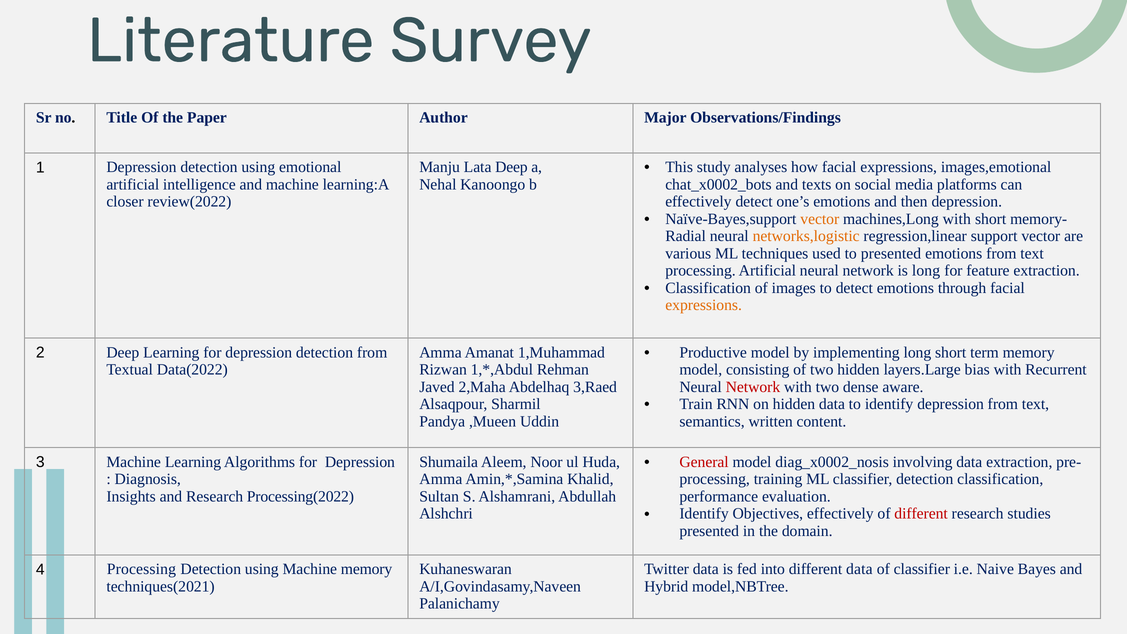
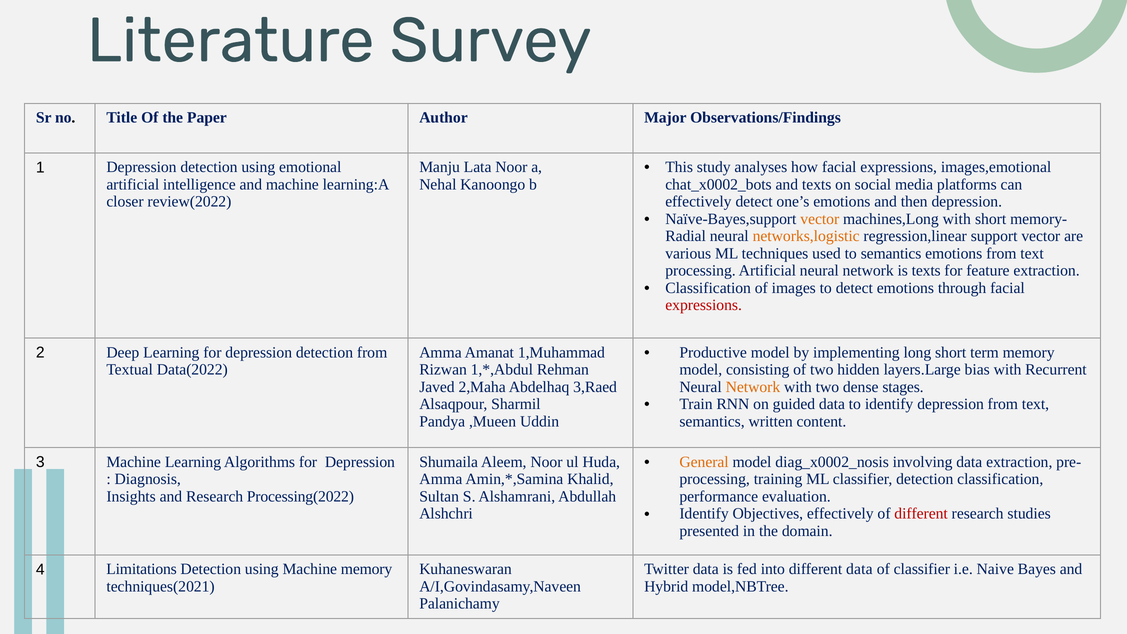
Lata Deep: Deep -> Noor (511, 167)
to presented: presented -> semantics (891, 253)
is long: long -> texts (926, 271)
expressions colour: orange -> red (704, 305)
Network colour: red -> orange (753, 387)
aware: aware -> stages (903, 387)
on hidden: hidden -> guided (794, 404)
General colour: red -> orange (704, 462)
4 Processing: Processing -> Limitations (142, 569)
